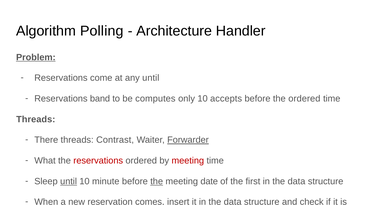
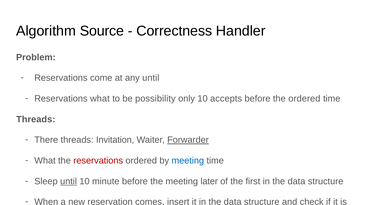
Polling: Polling -> Source (102, 31)
Architecture: Architecture -> Correctness (174, 31)
Problem underline: present -> none (36, 57)
Reservations band: band -> what (100, 99)
computes: computes -> possibility (155, 99)
Contrast: Contrast -> Invitation (115, 140)
meeting colour: red -> blue (188, 161)
the underline: present -> none (157, 182)
date: date -> later (209, 182)
